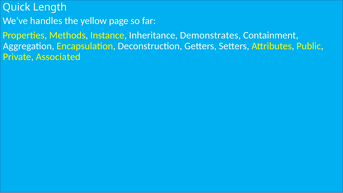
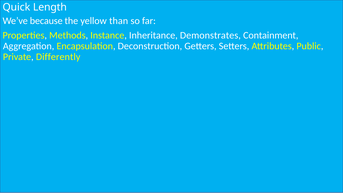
handles: handles -> because (46, 21)
page: page -> than (119, 21)
Associated: Associated -> Differently (58, 57)
